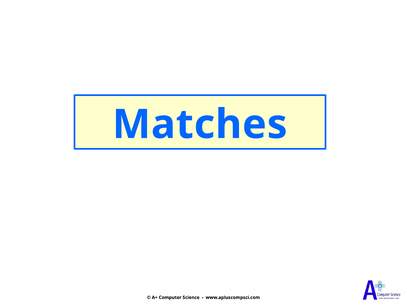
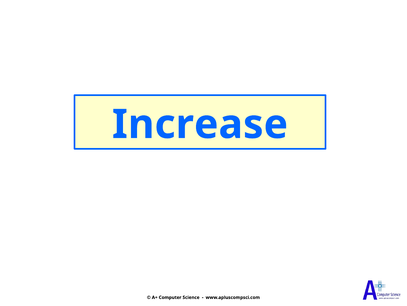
Matches: Matches -> Increase (200, 124)
